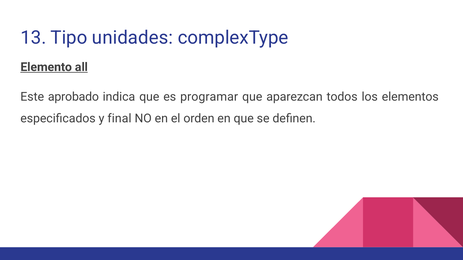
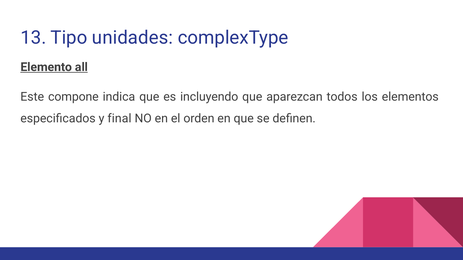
aprobado: aprobado -> compone (73, 97)
programar: programar -> incluyendo (209, 97)
